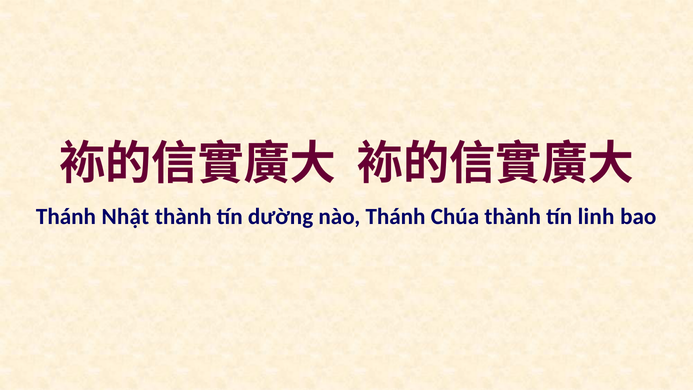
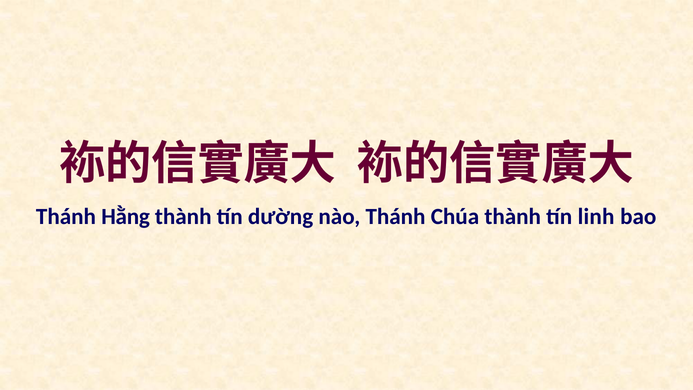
Nhật: Nhật -> Hằng (126, 216)
